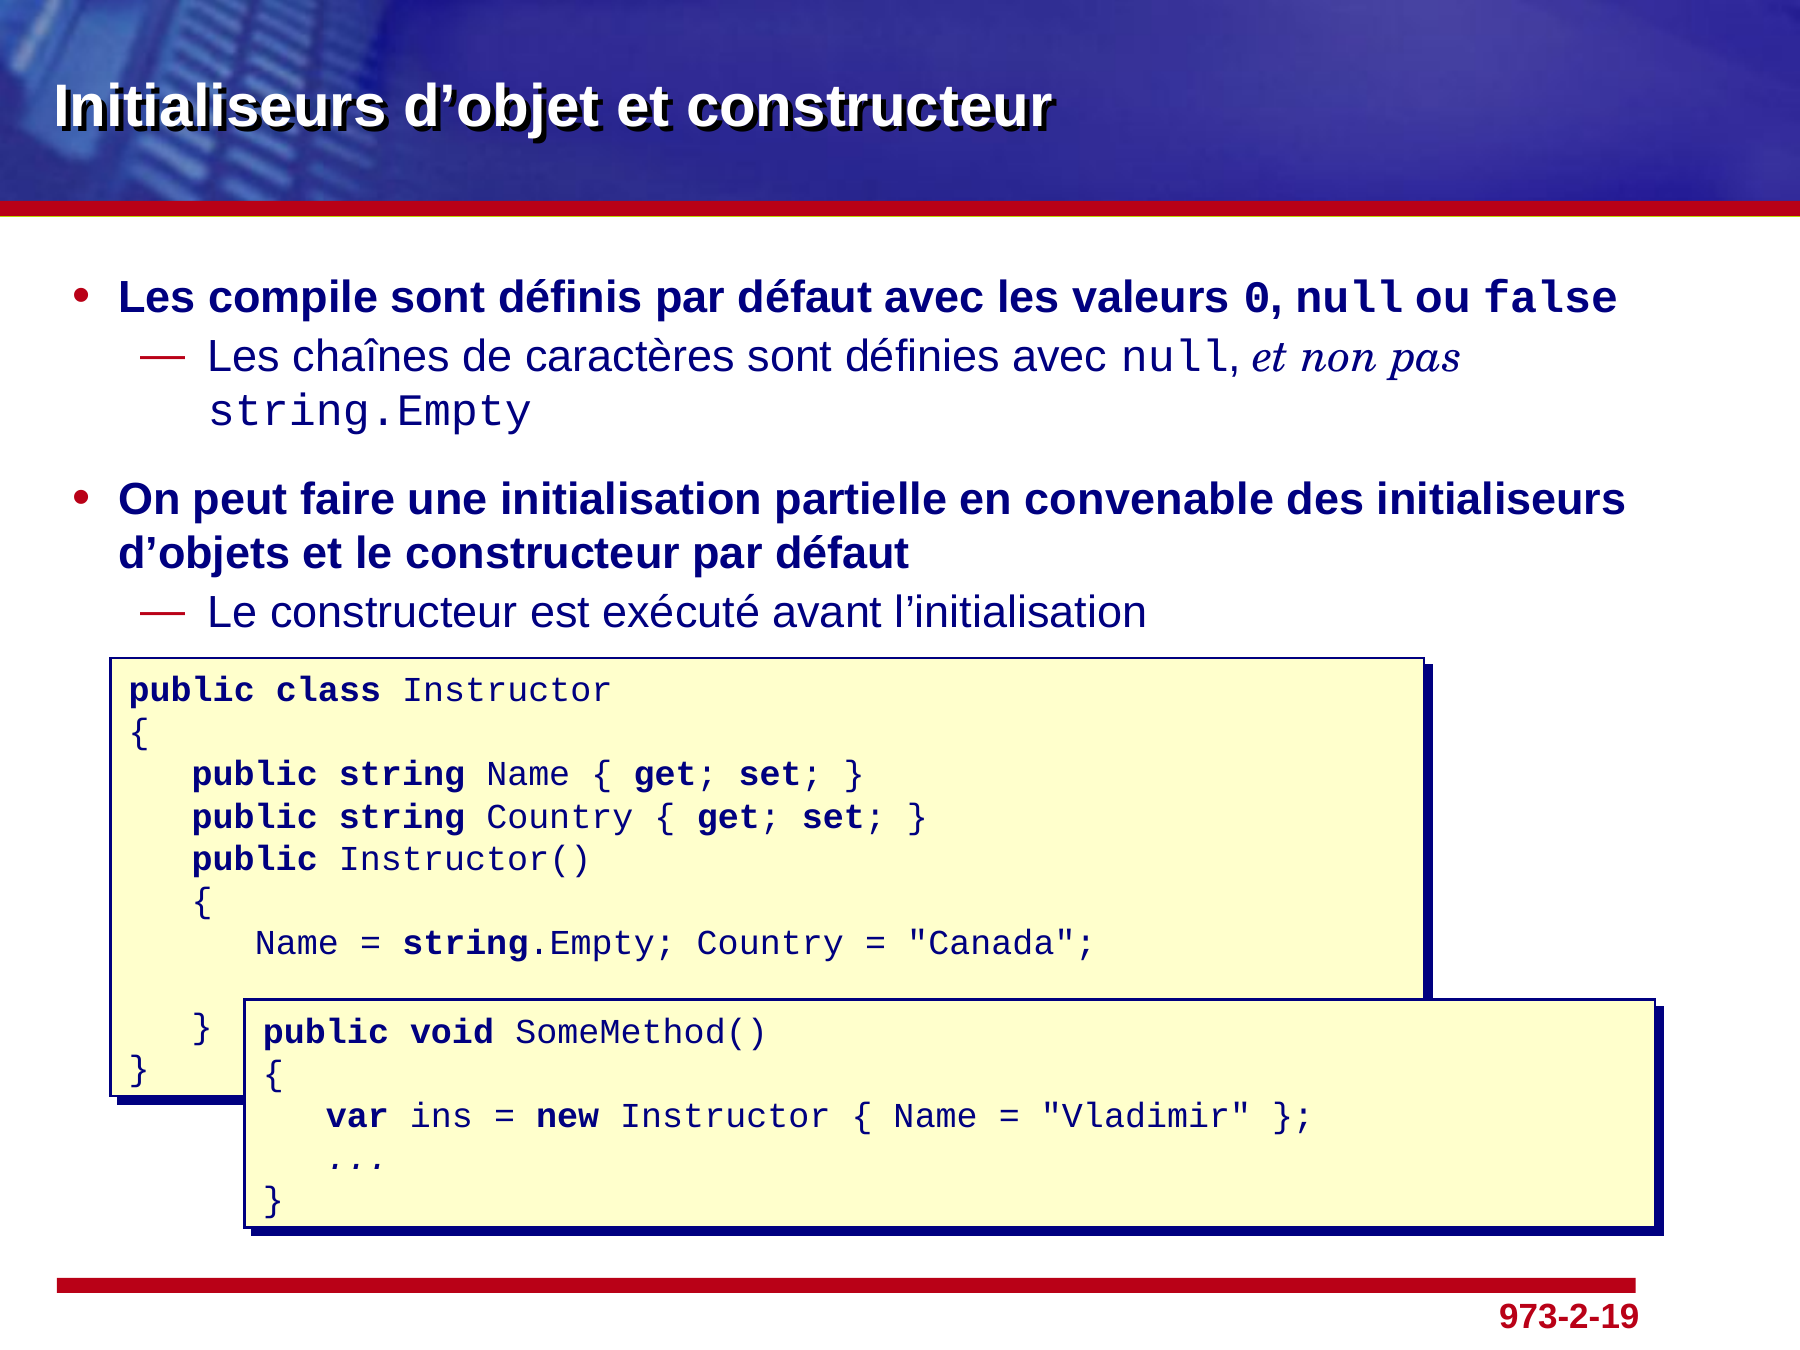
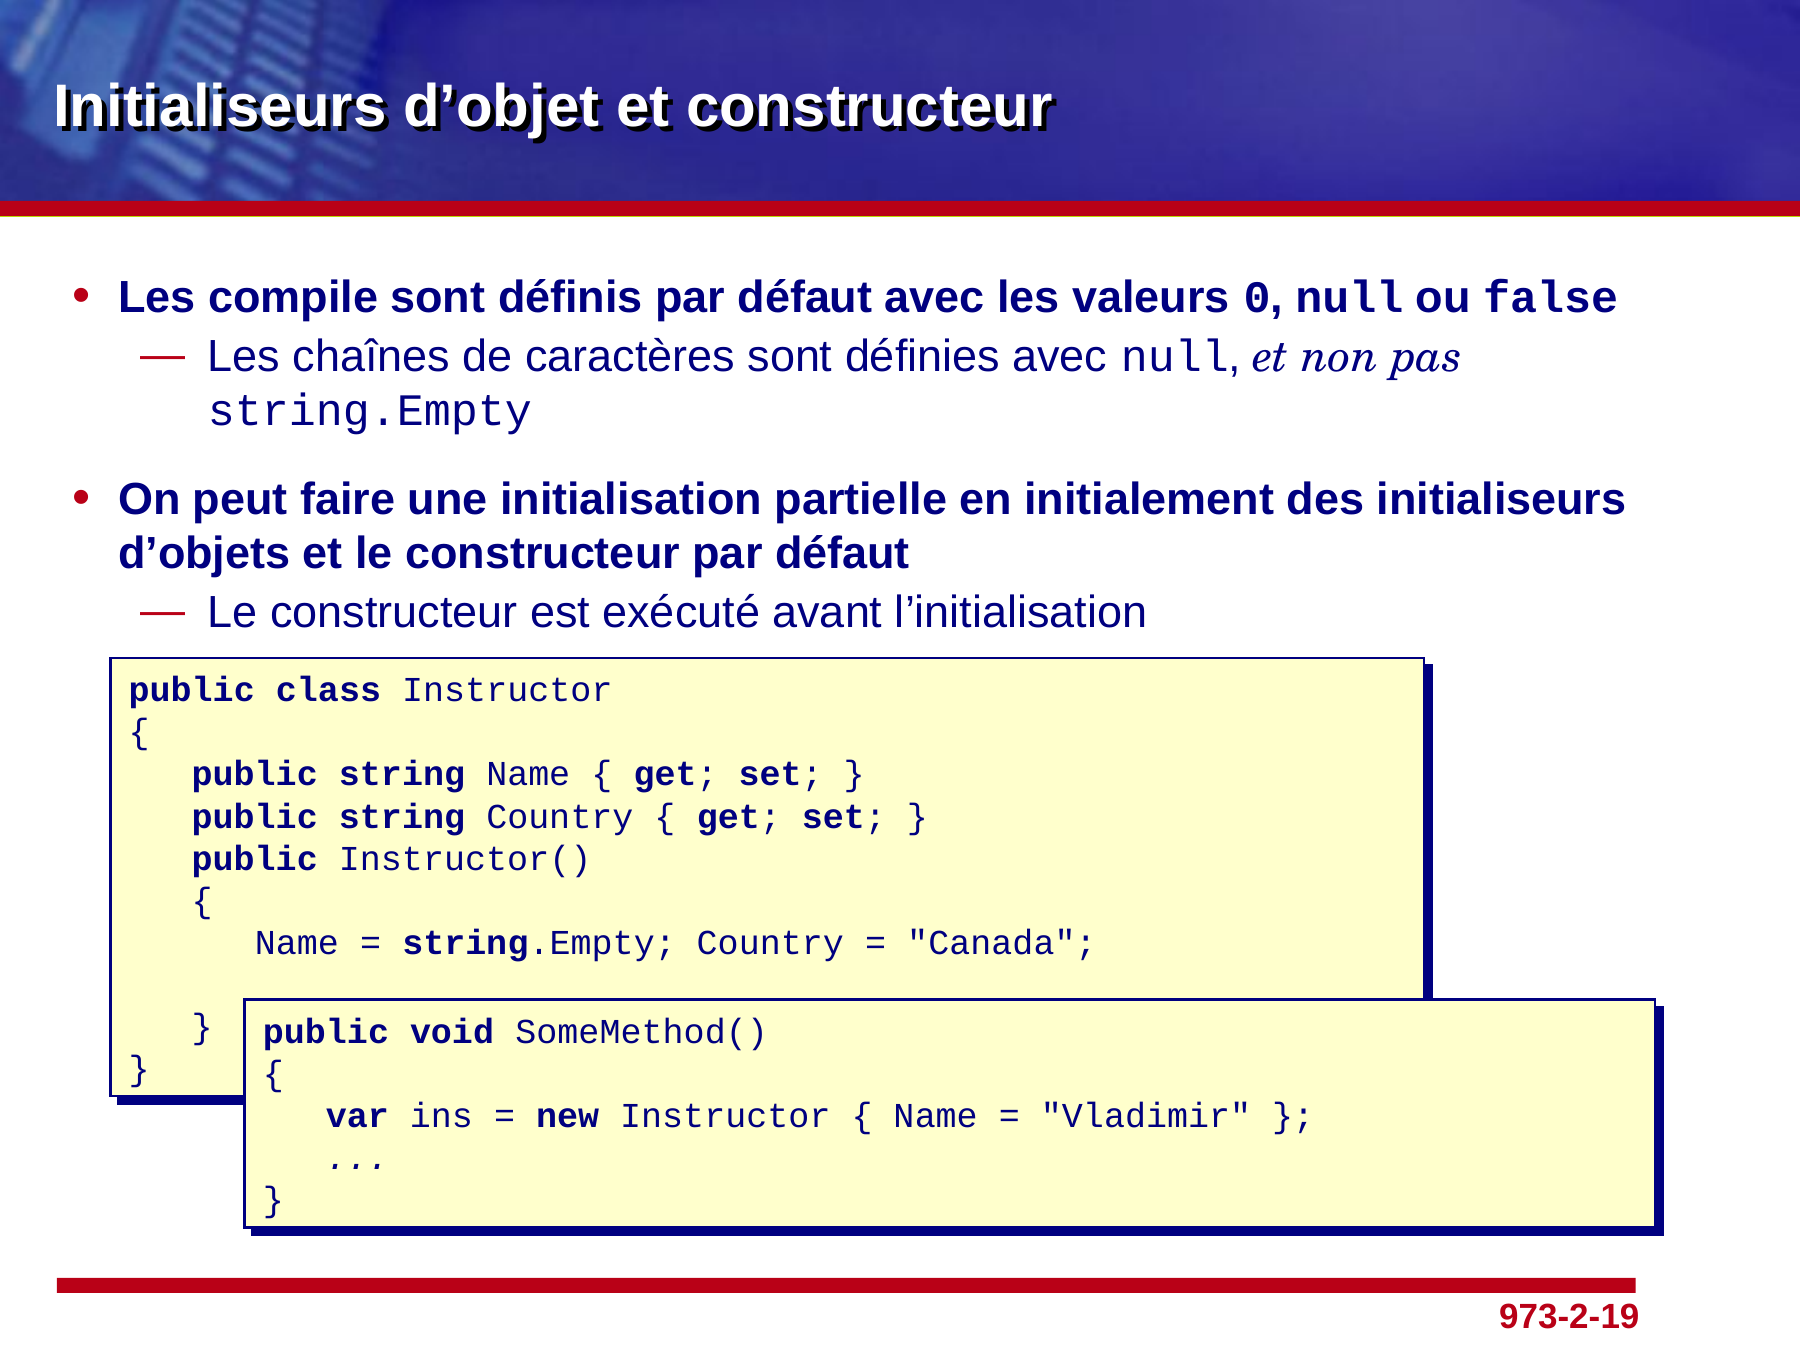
convenable: convenable -> initialement (1149, 500)
